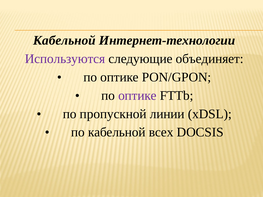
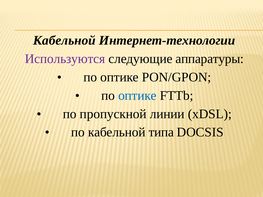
объединяет: объединяет -> аппаратуры (210, 59)
оптике colour: purple -> blue (137, 96)
всех: всех -> типа (161, 132)
